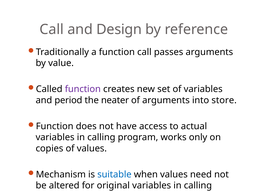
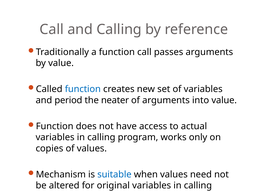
and Design: Design -> Calling (119, 29)
function colour: purple -> blue (83, 89)
into store: store -> value (224, 100)
